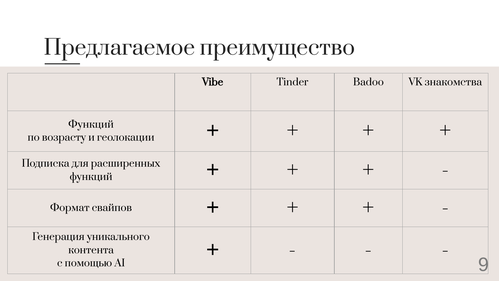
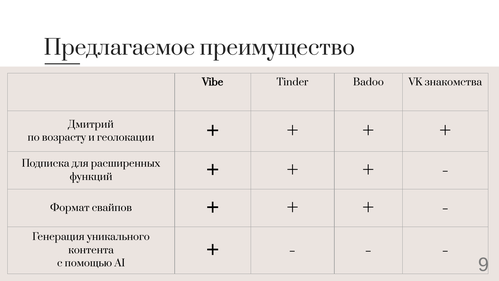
Функций: Функций -> Дмитрий (91, 124)
